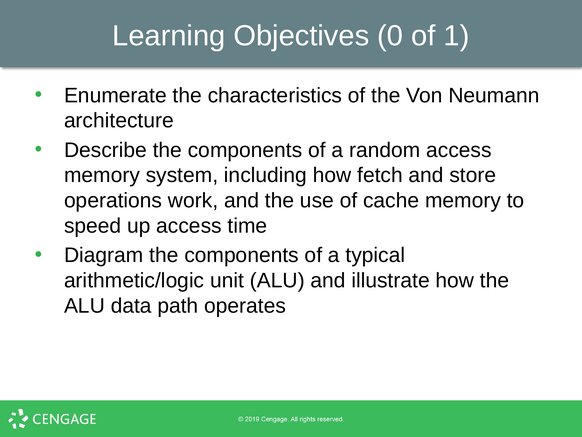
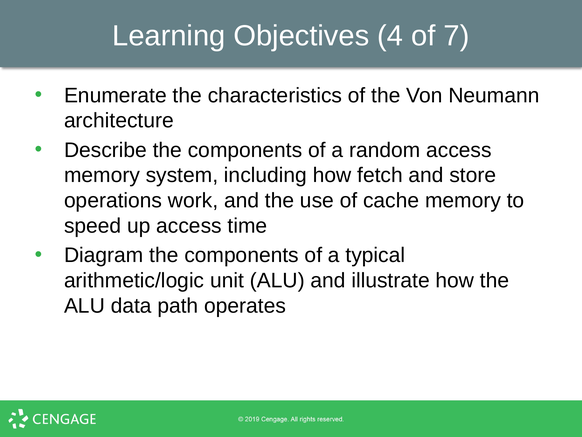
0: 0 -> 4 (390, 36)
1: 1 -> 7 (456, 36)
